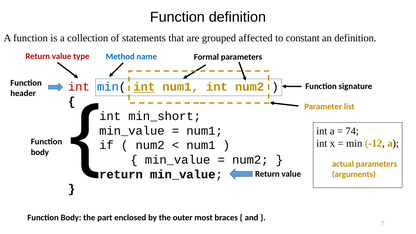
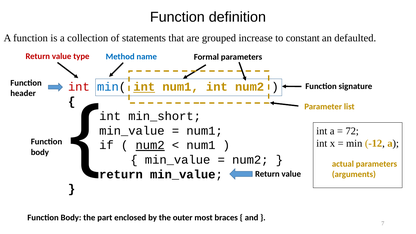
affected: affected -> increase (256, 38)
an definition: definition -> defaulted (355, 38)
74: 74 -> 72 (352, 131)
num2 underline: none -> present (150, 145)
